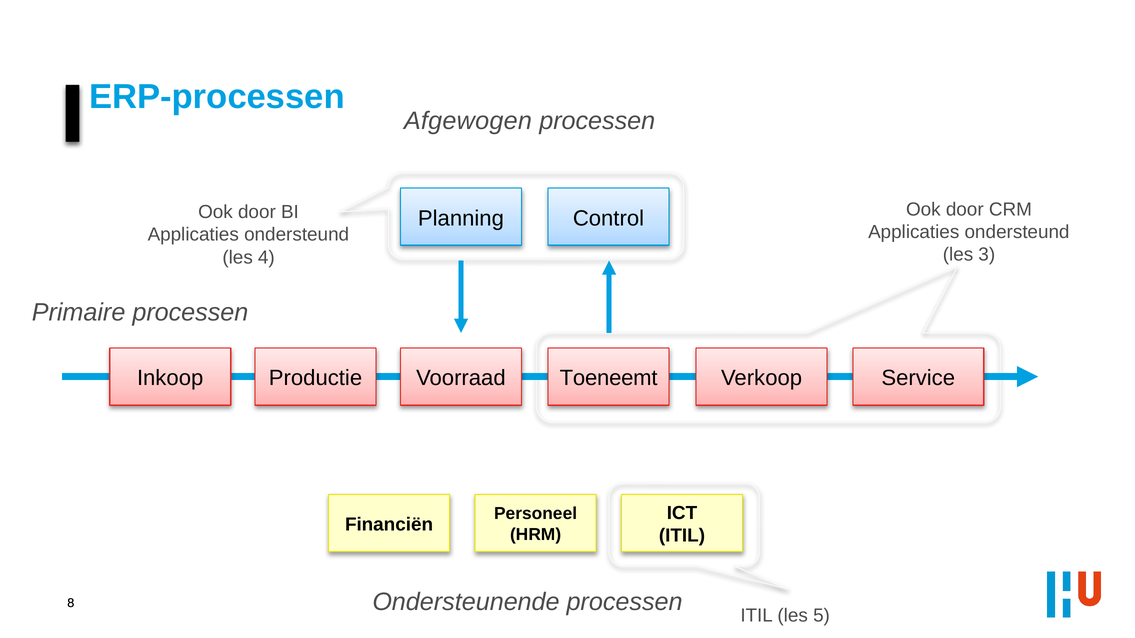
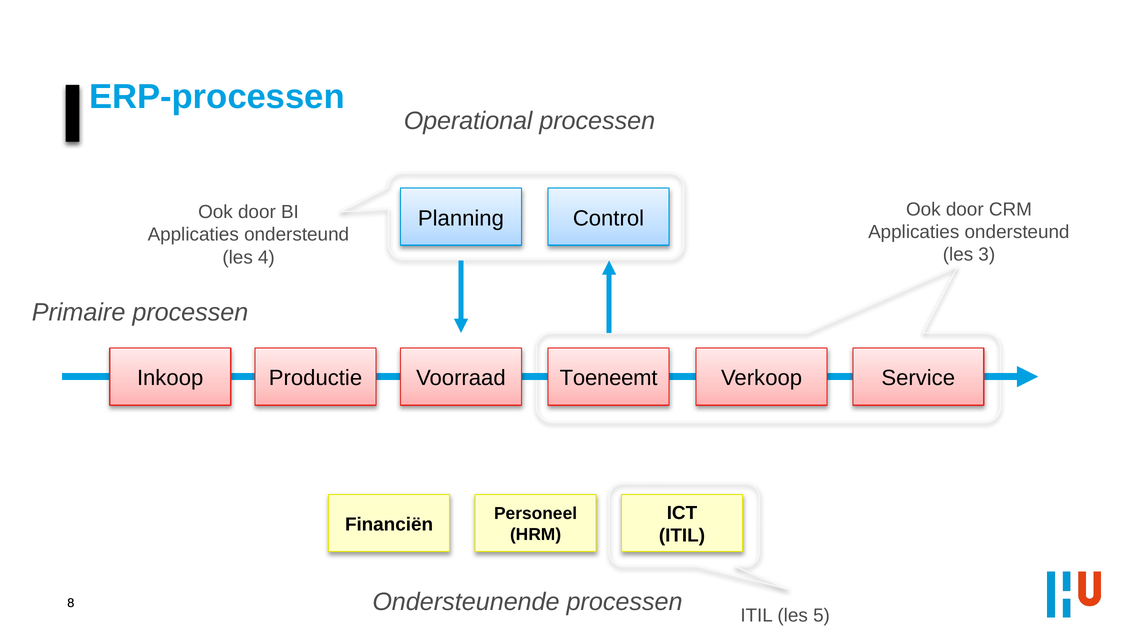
Afgewogen: Afgewogen -> Operational (468, 121)
